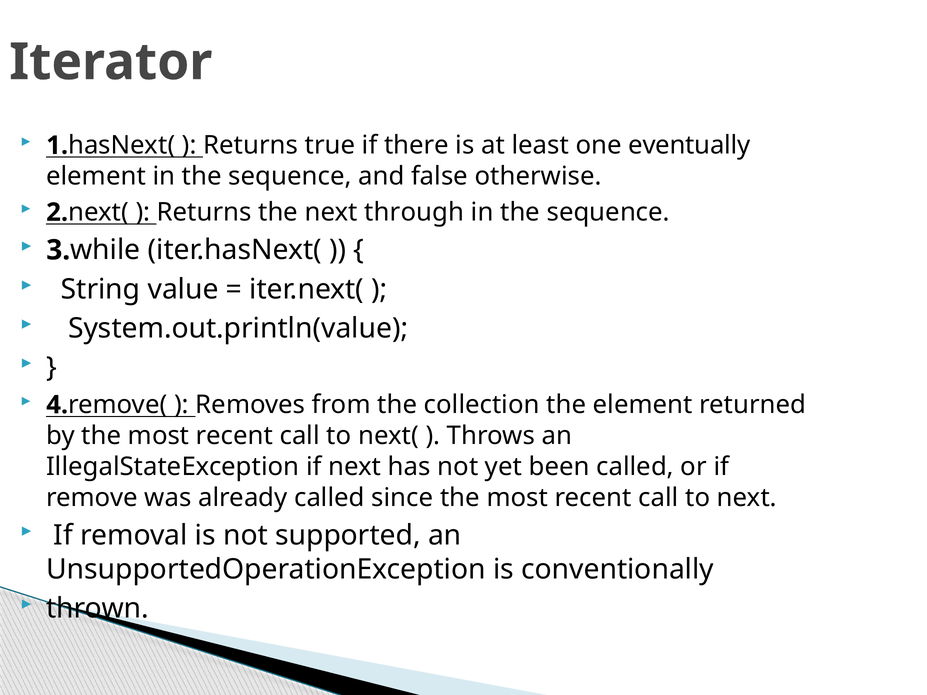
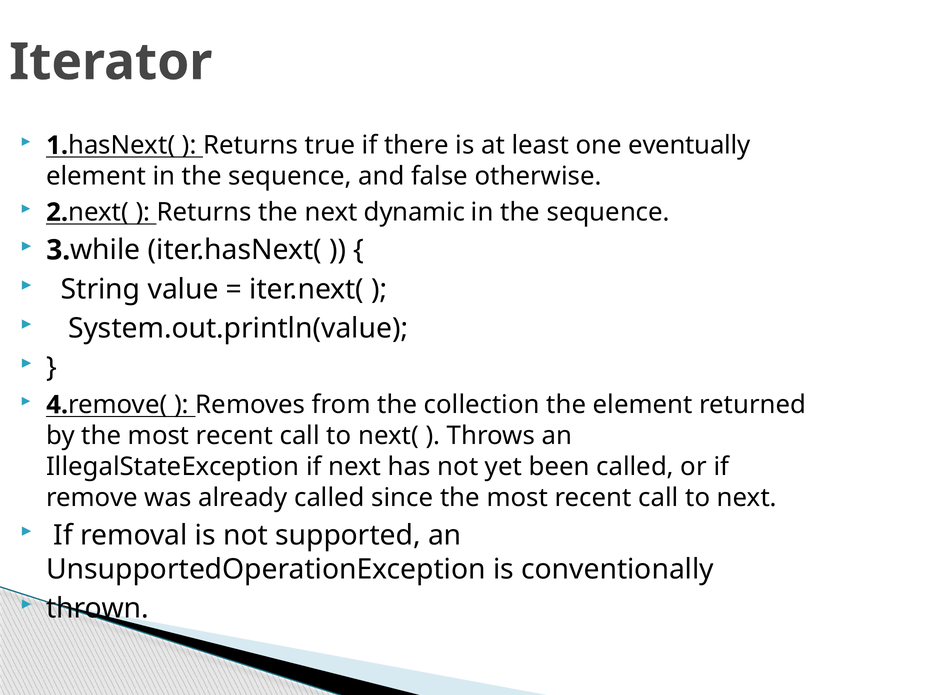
through: through -> dynamic (414, 212)
